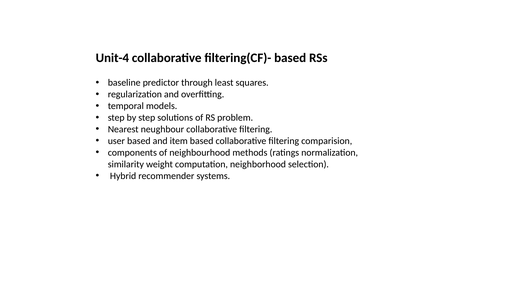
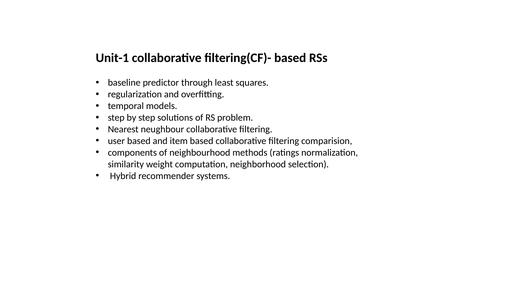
Unit-4: Unit-4 -> Unit-1 (112, 58)
